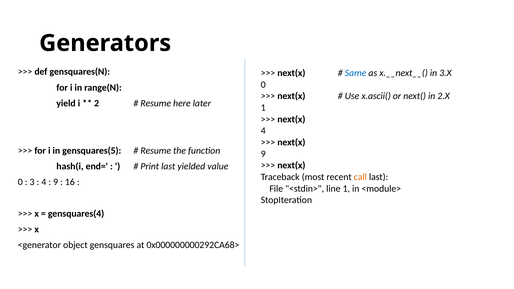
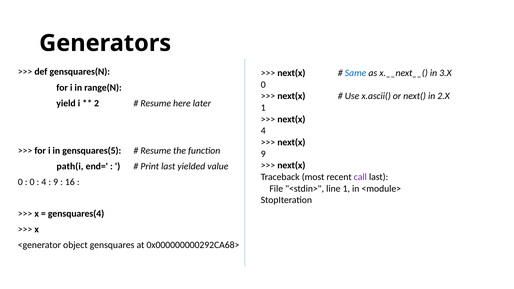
hash(i: hash(i -> path(i (70, 166)
call colour: orange -> purple (360, 177)
3: 3 -> 0 (32, 182)
